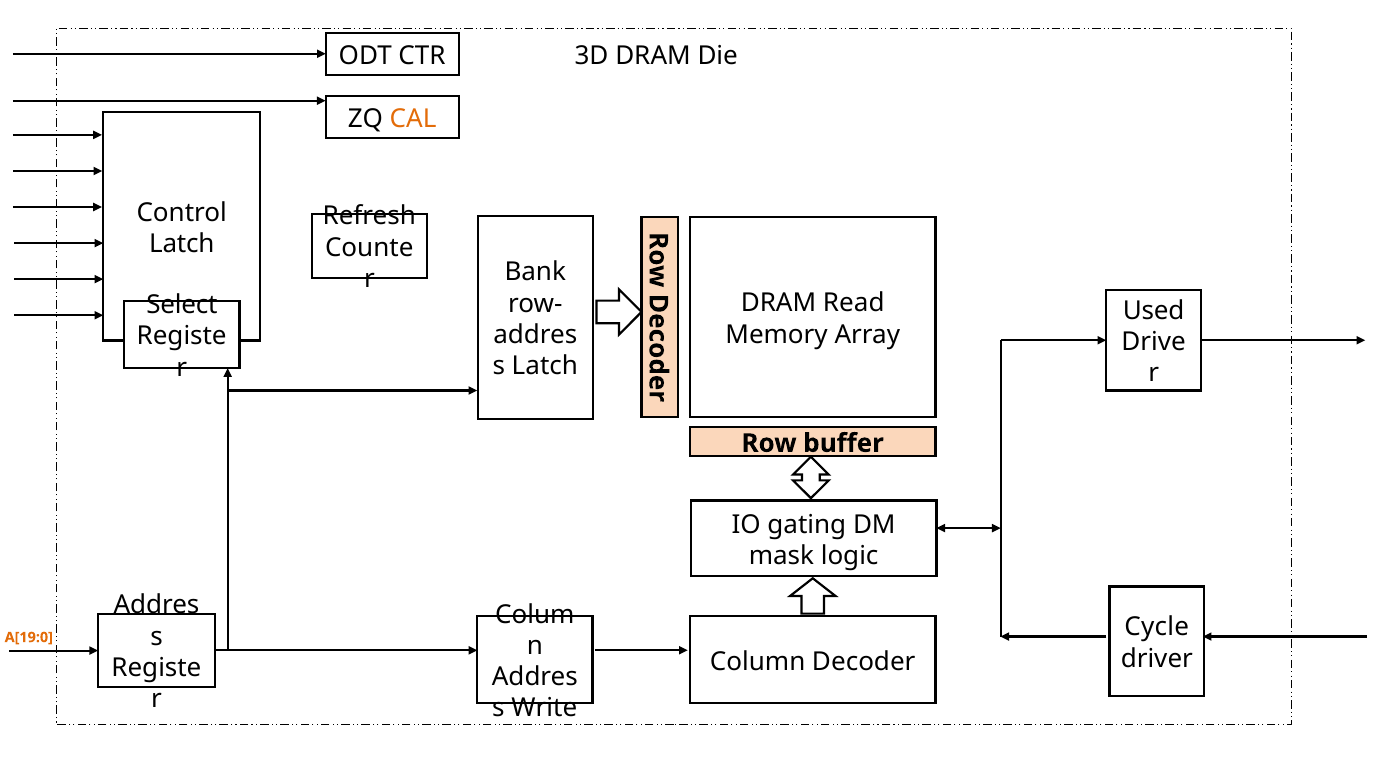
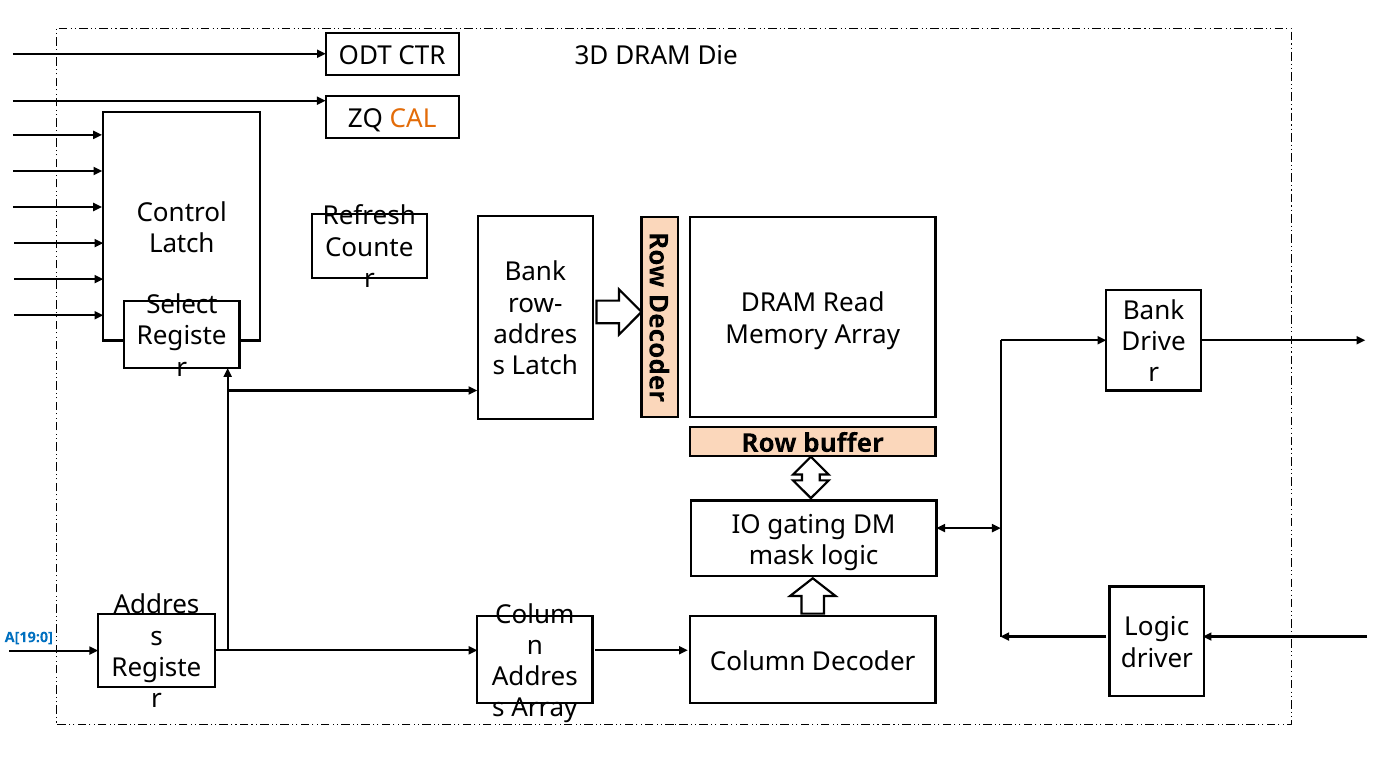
Used: Used -> Bank (1154, 311)
Cycle: Cycle -> Logic (1157, 628)
A[19:0 colour: orange -> blue (29, 638)
Write: Write -> Array (544, 709)
